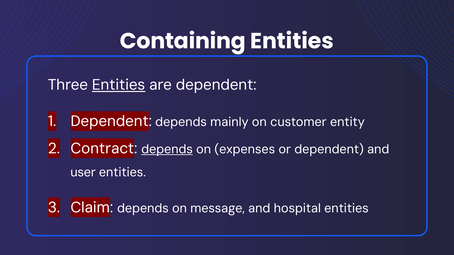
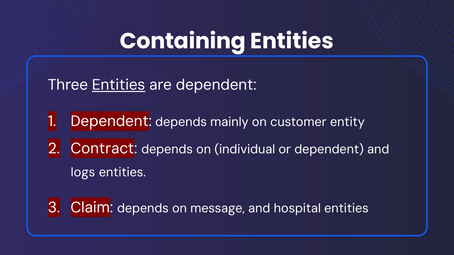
depends underline: present -> none (167, 149)
expenses: expenses -> individual (245, 149)
user: user -> logs (83, 173)
